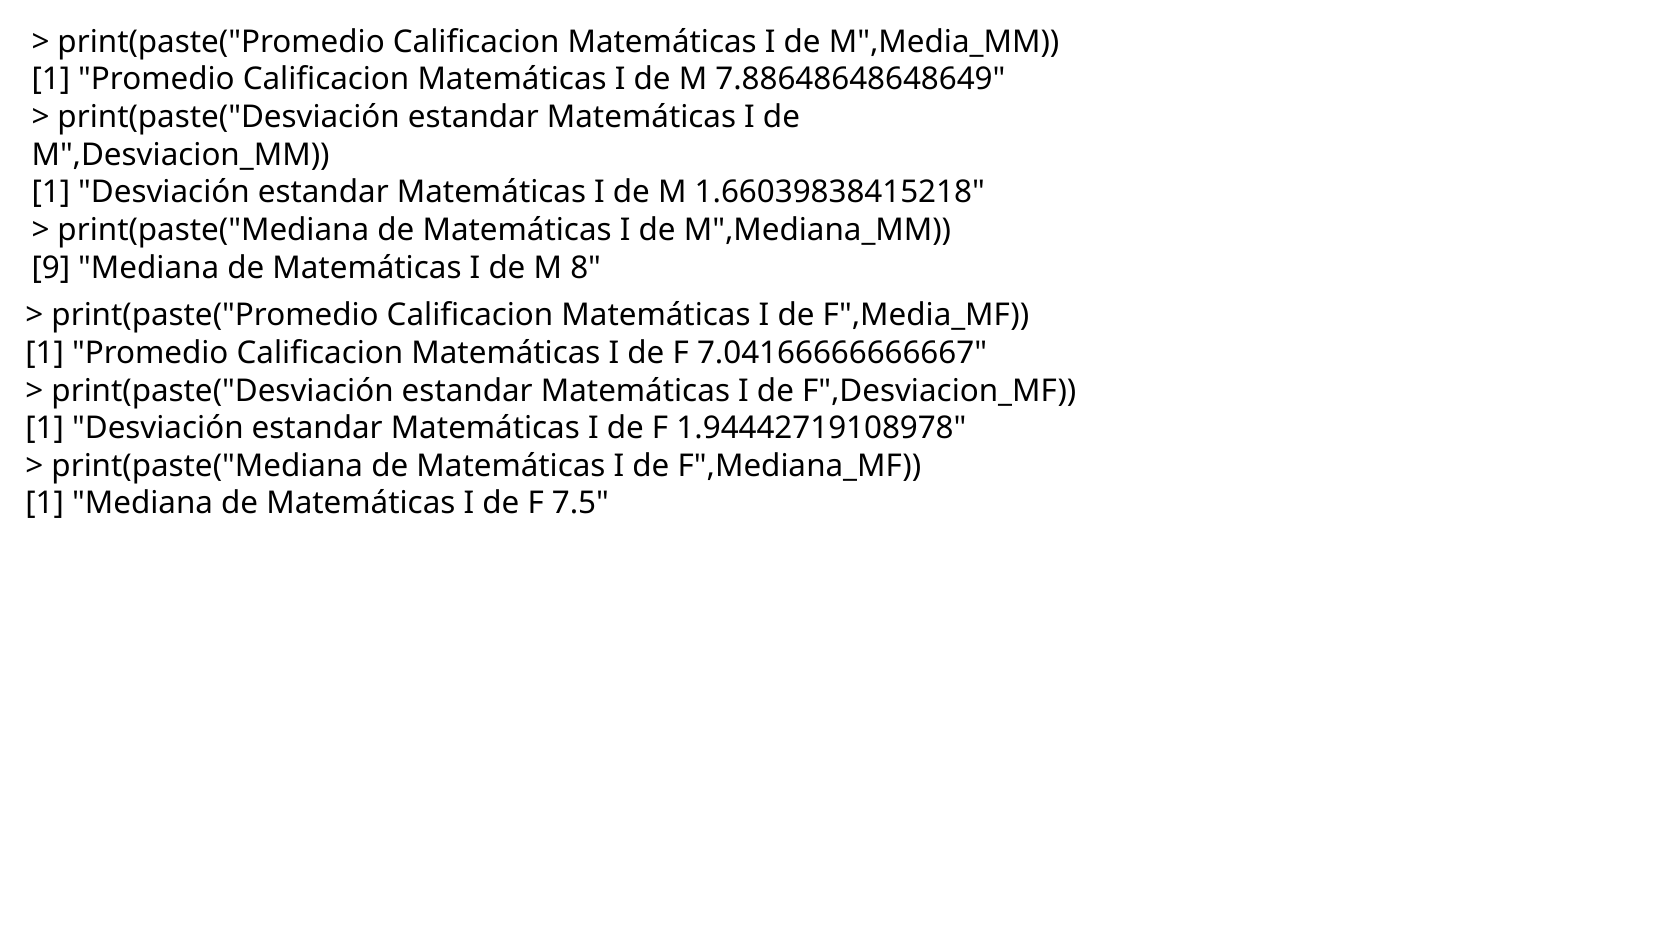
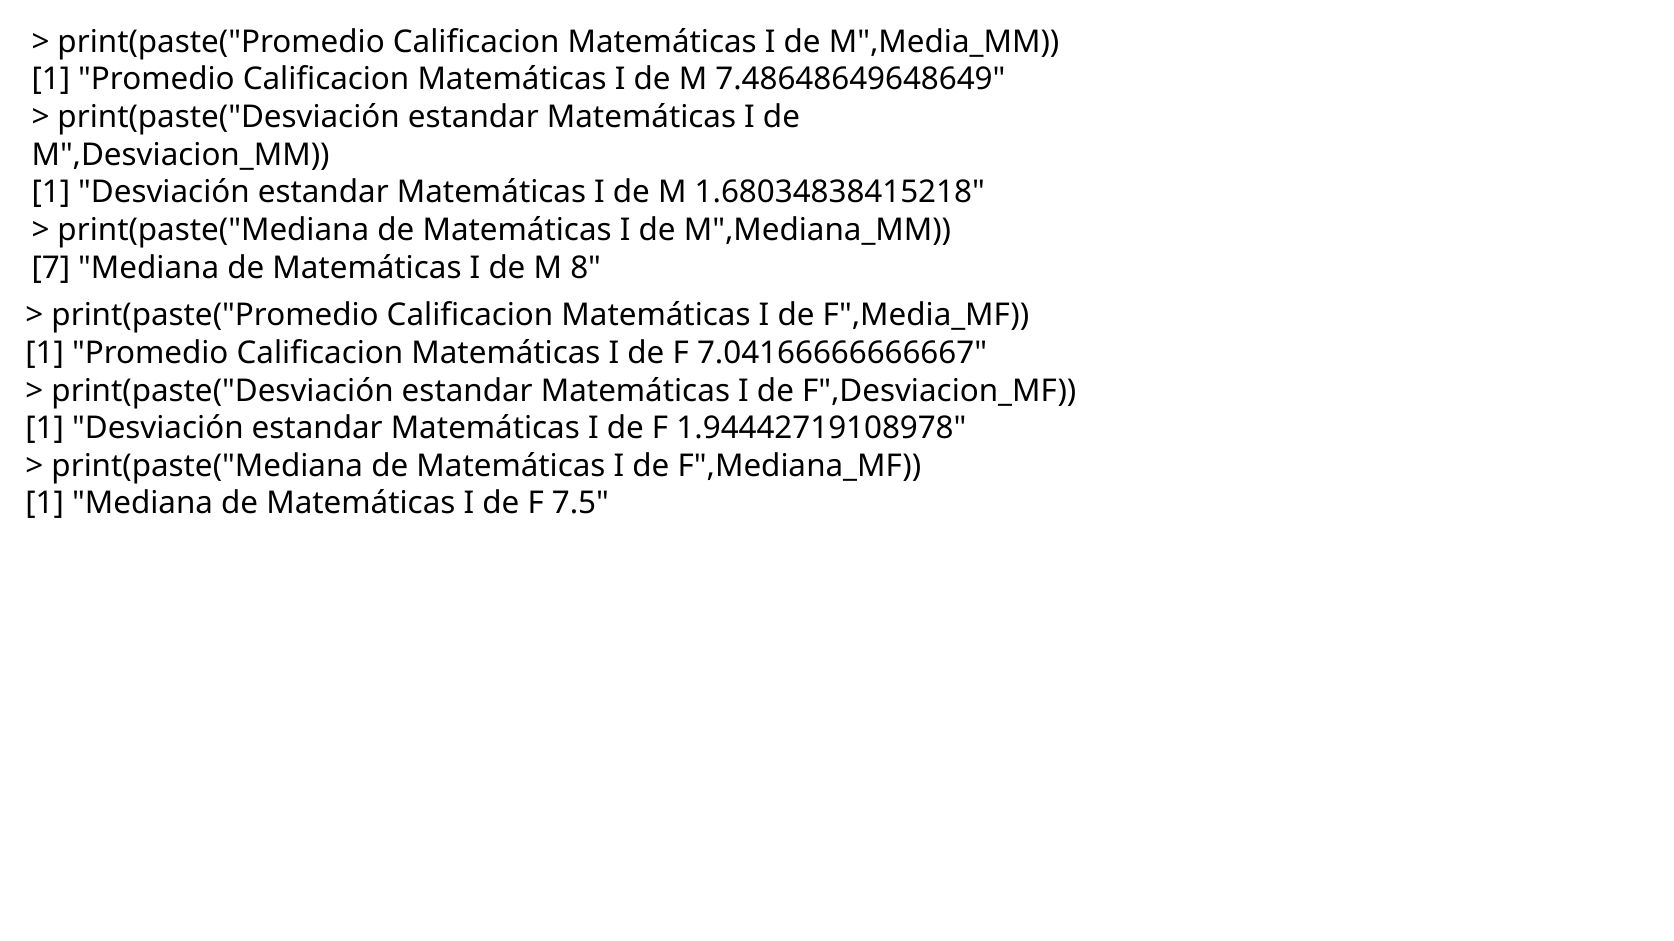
7.88648648648649: 7.88648648648649 -> 7.48648649648649 (860, 80)
1.66039838415218: 1.66039838415218 -> 1.68034838415218 (840, 192)
9: 9 -> 7 (51, 268)
